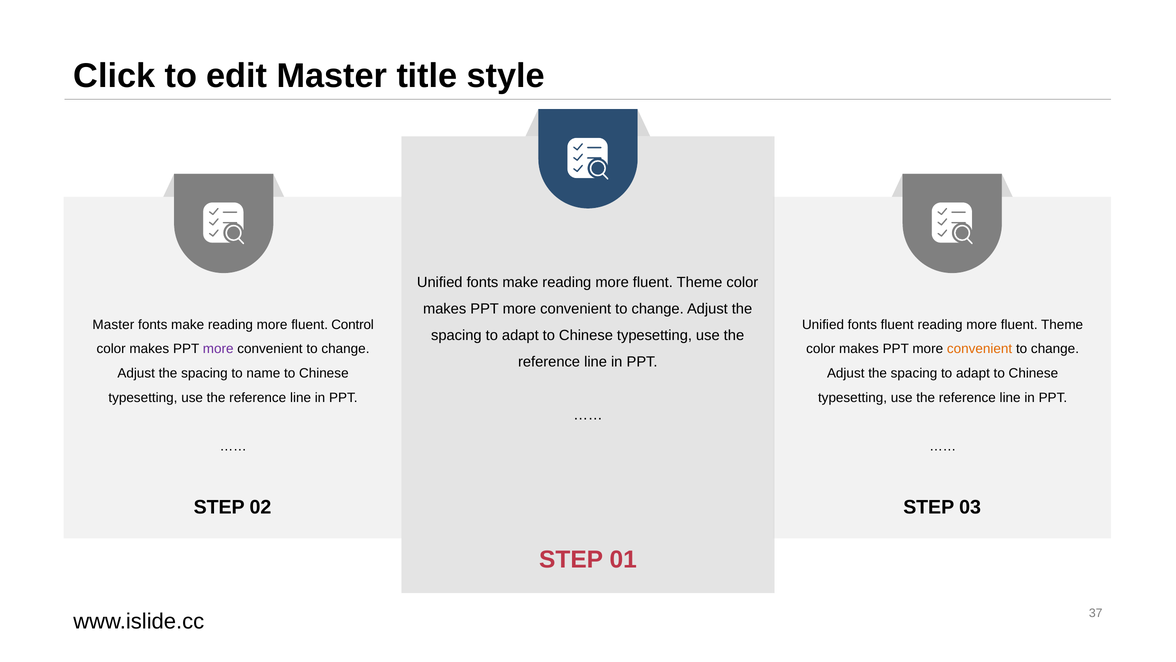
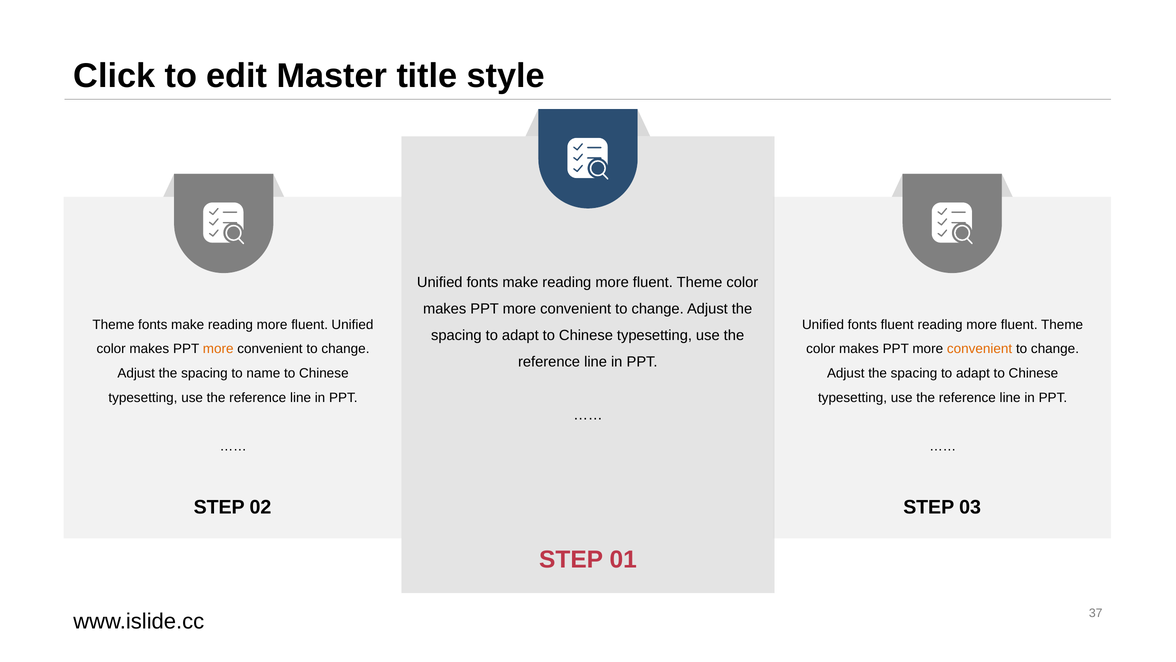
Master: Master -> Theme (113, 324)
fluent Control: Control -> Unified (352, 324)
more colour: purple -> orange (218, 349)
